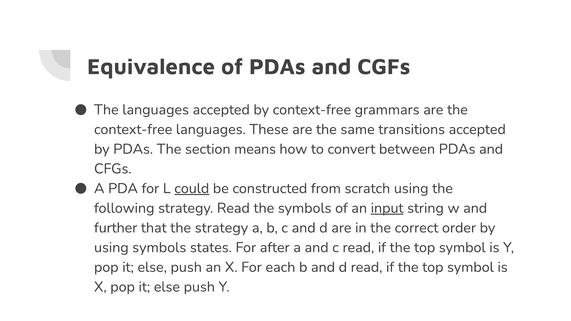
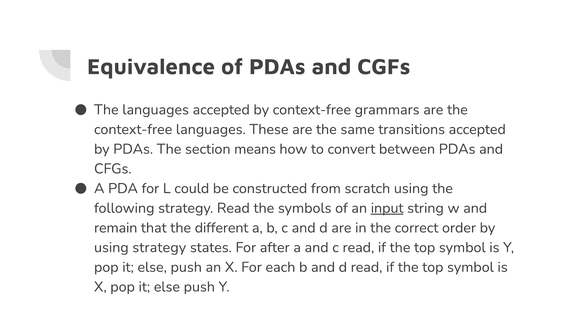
could underline: present -> none (192, 189)
further: further -> remain (116, 228)
the strategy: strategy -> different (222, 228)
using symbols: symbols -> strategy (159, 248)
